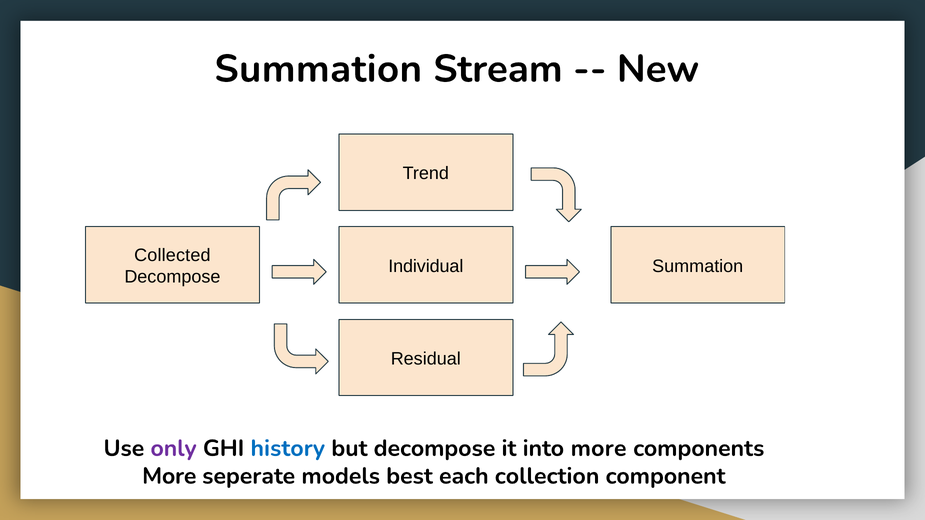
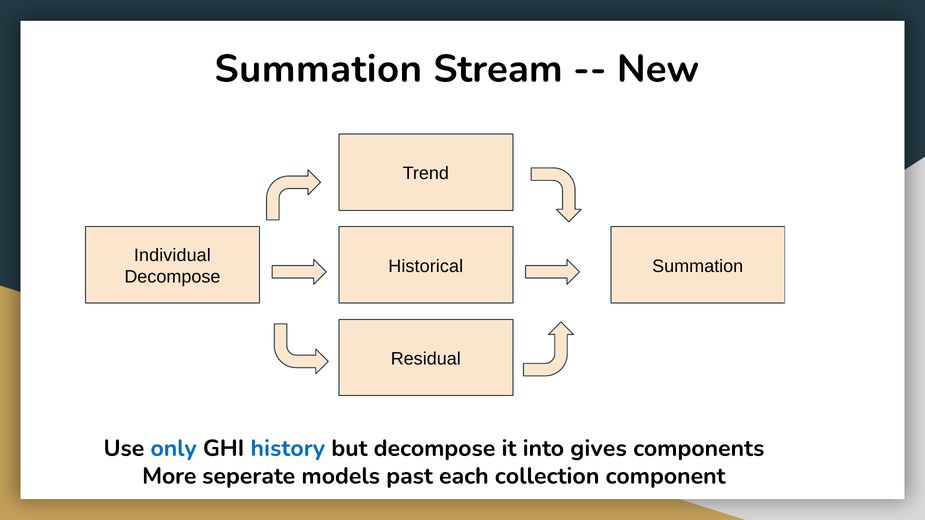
Collected: Collected -> Individual (172, 256)
Individual: Individual -> Historical (426, 266)
only colour: purple -> blue (174, 448)
into more: more -> gives (599, 448)
best: best -> past (410, 476)
